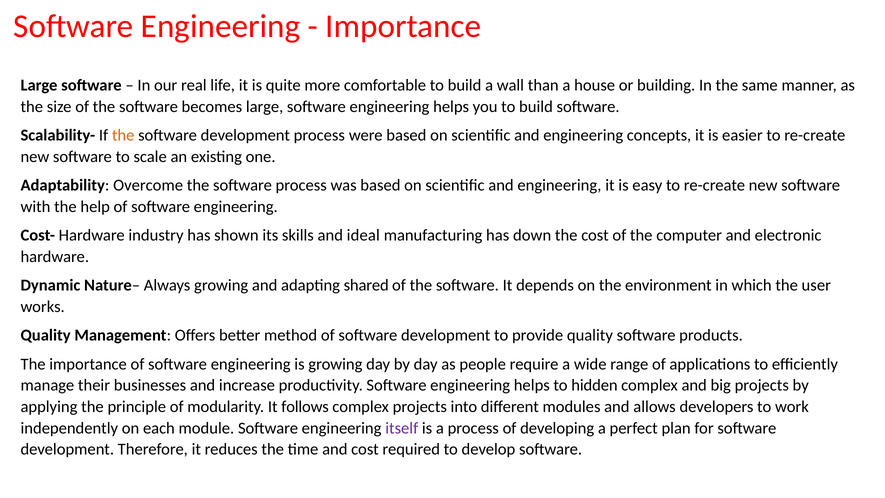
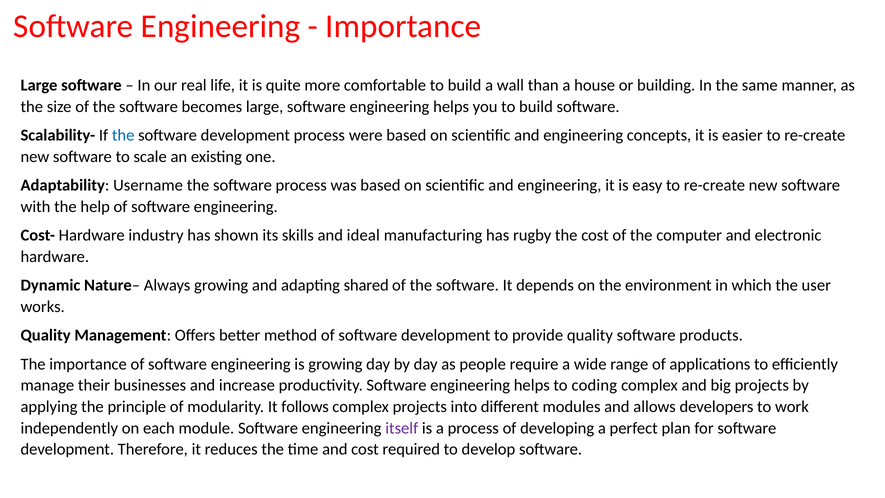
the colour: orange -> blue (123, 135)
Overcome: Overcome -> Username (148, 185)
down: down -> rugby (532, 235)
hidden: hidden -> coding (594, 385)
